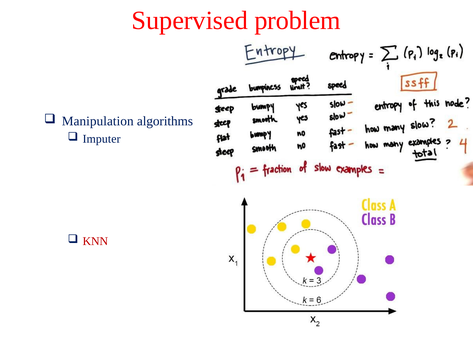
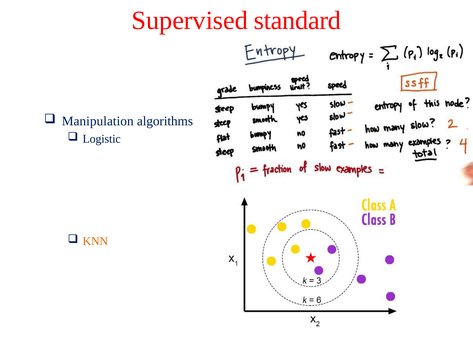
problem: problem -> standard (297, 21)
Imputer: Imputer -> Logistic (102, 139)
KNN colour: red -> orange (95, 241)
